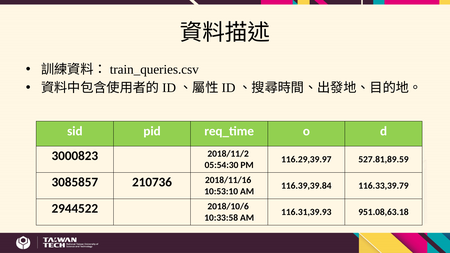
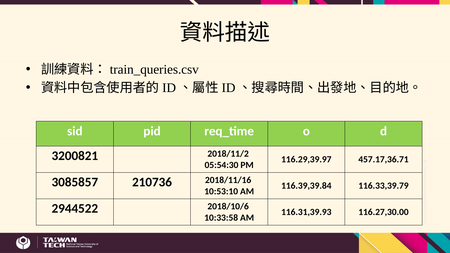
3000823: 3000823 -> 3200821 (75, 156)
527.81,89.59: 527.81,89.59 -> 457.17,36.71 (384, 160)
951.08,63.18: 951.08,63.18 -> 116.27,30.00 (384, 212)
